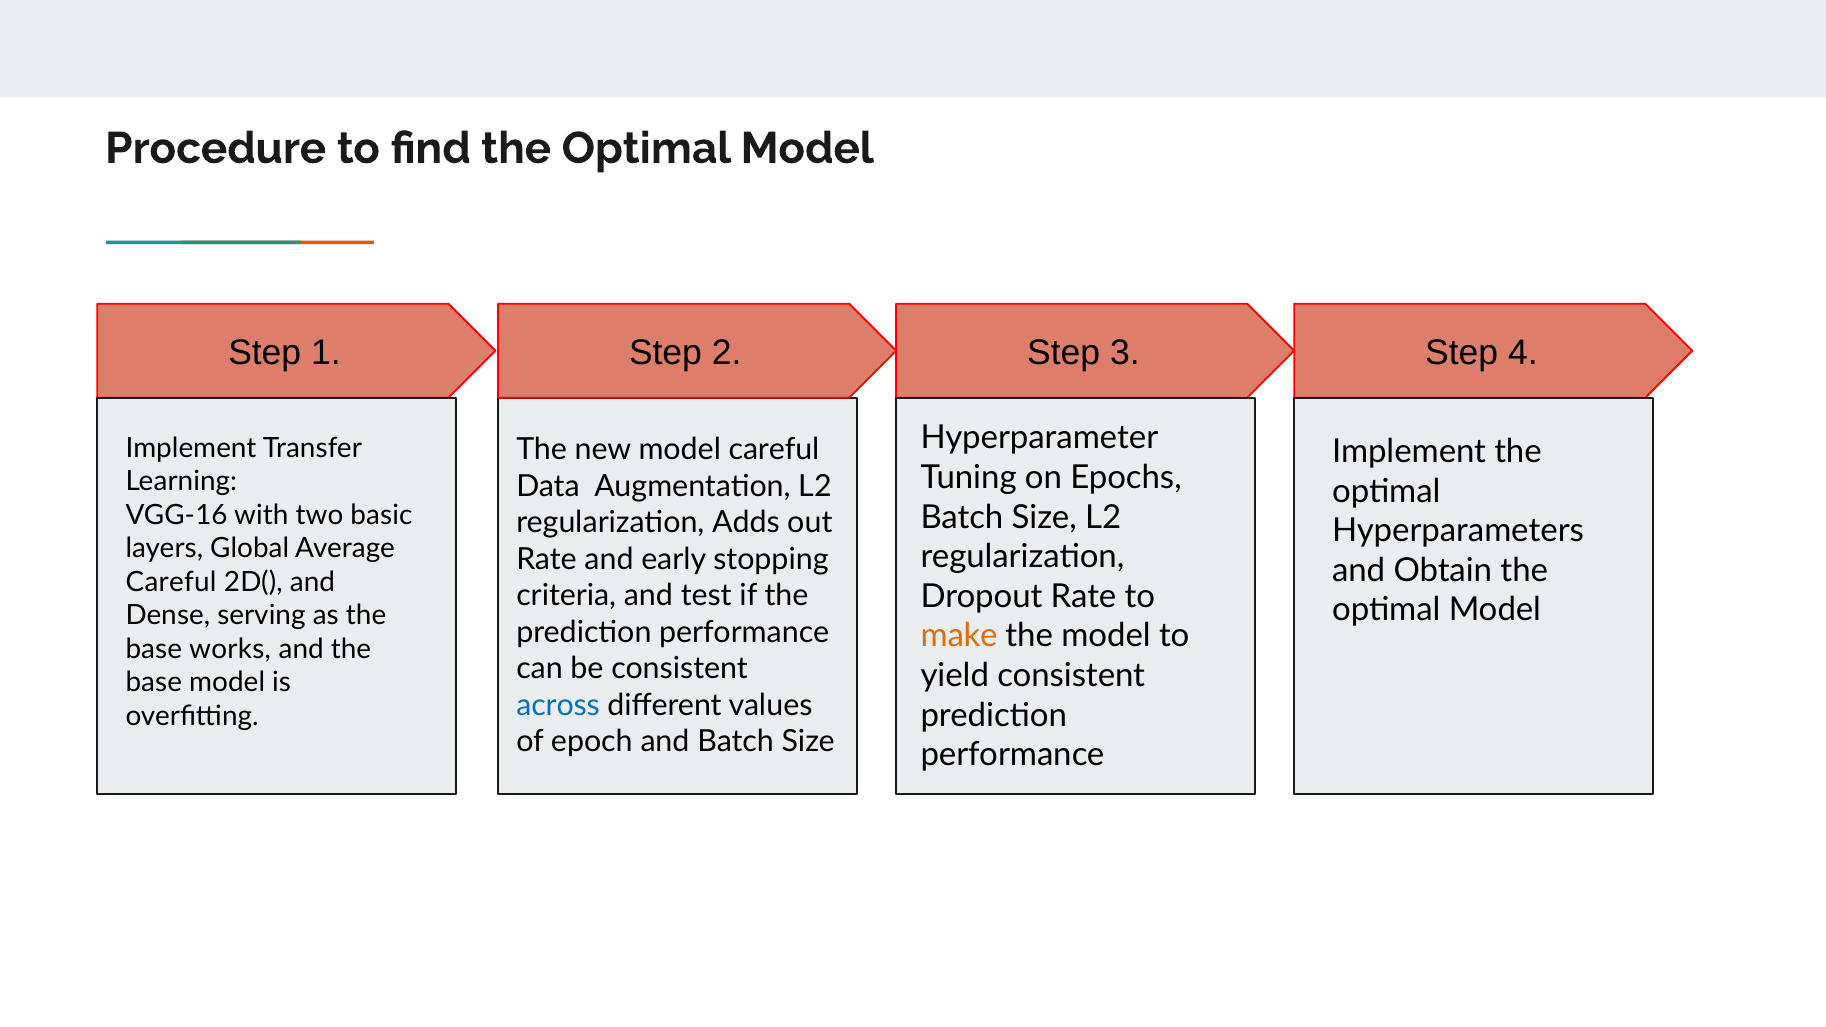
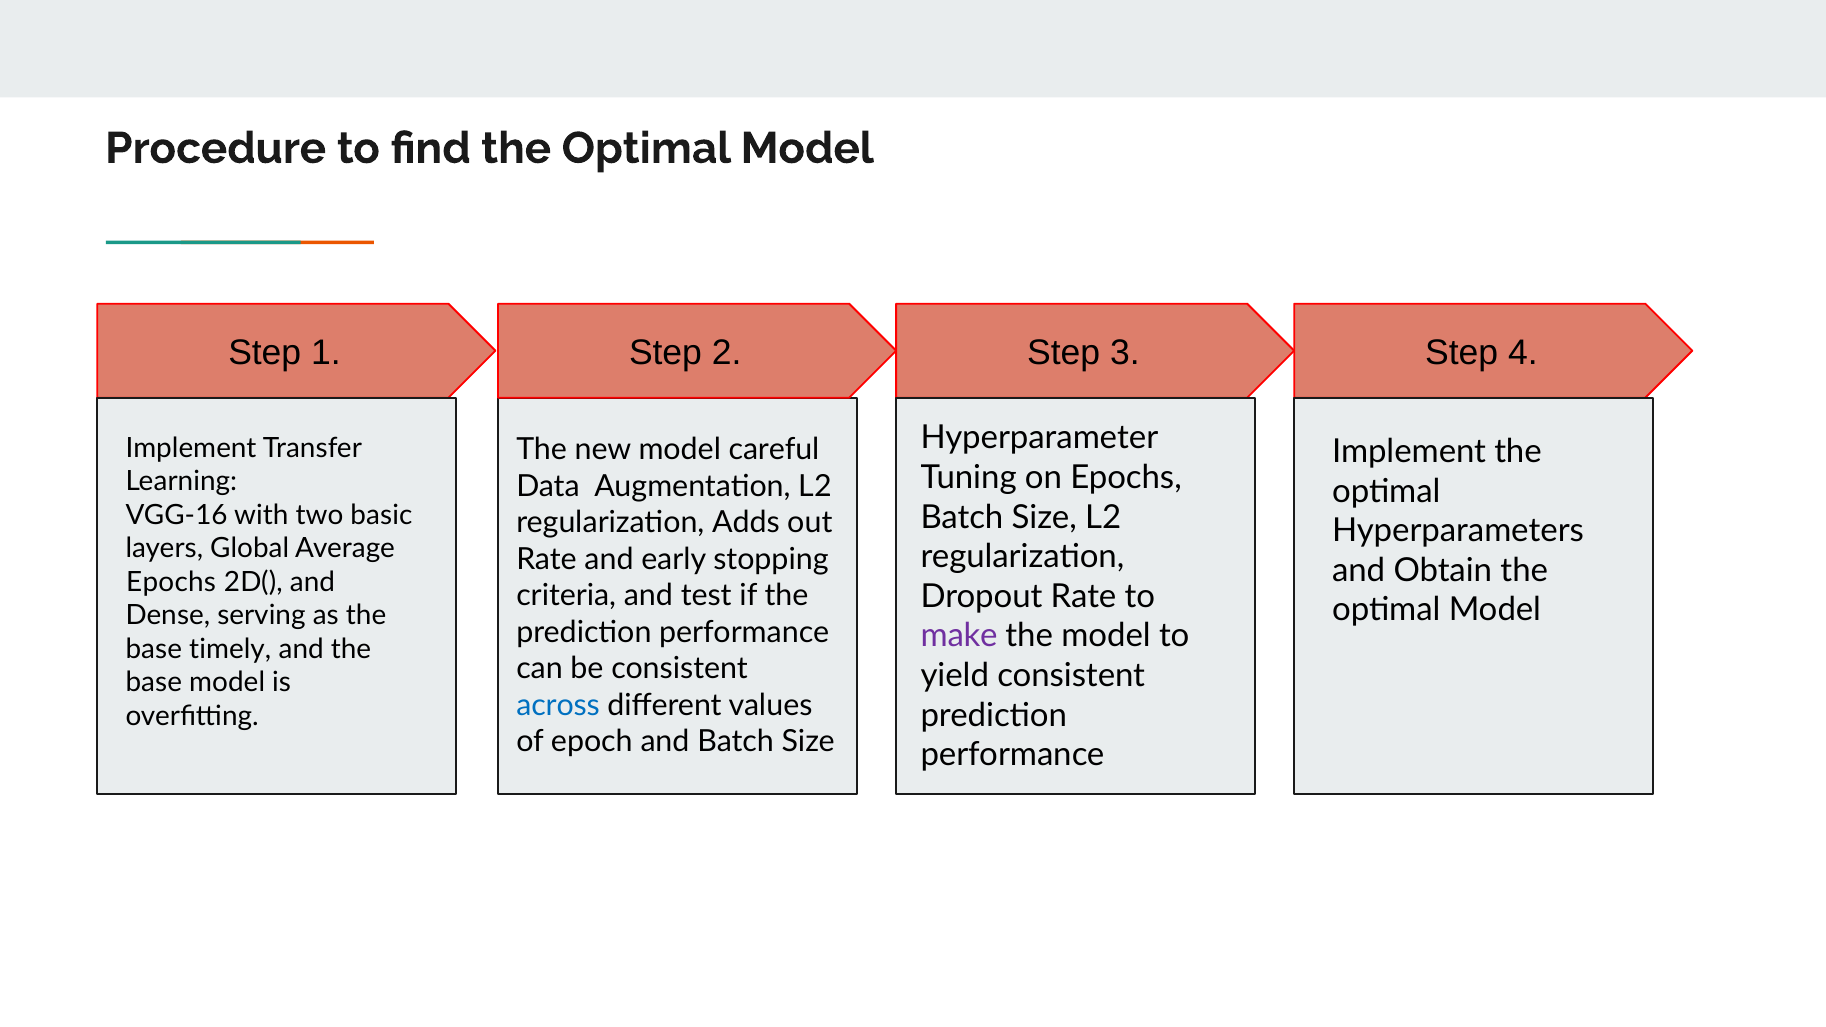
Careful: Careful -> Epochs (171, 582)
make colour: orange -> purple (959, 636)
works: works -> timely (230, 649)
